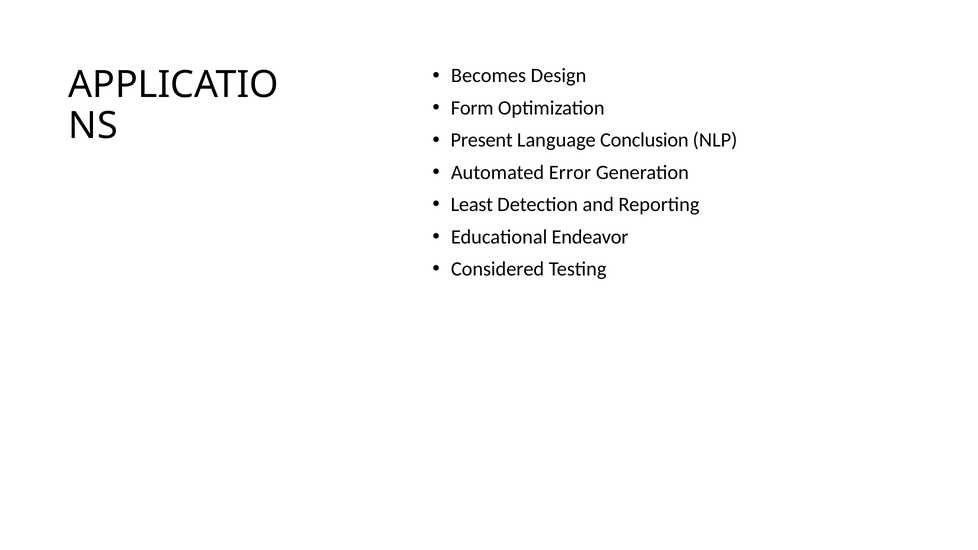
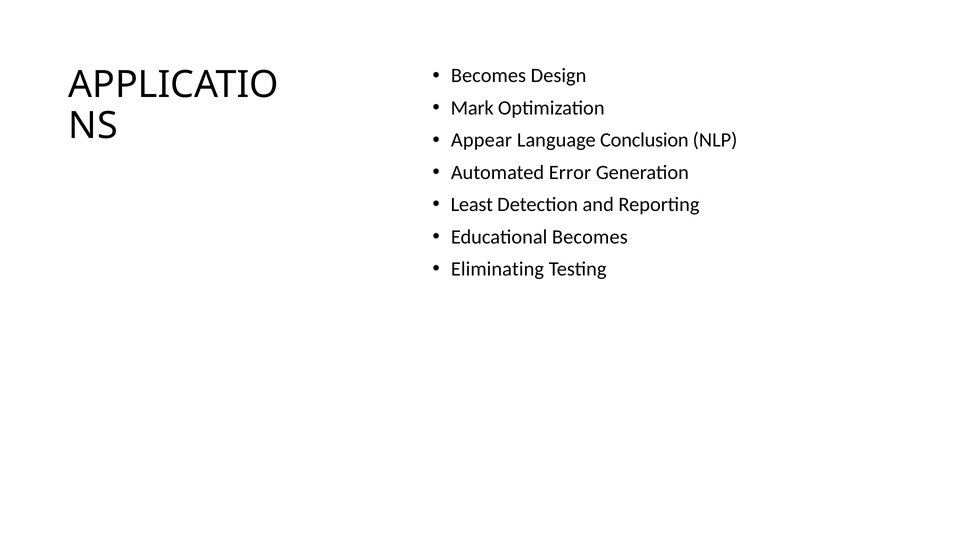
Form: Form -> Mark (472, 108)
Present: Present -> Appear (481, 140)
Educational Endeavor: Endeavor -> Becomes (590, 237)
Considered: Considered -> Eliminating (497, 269)
